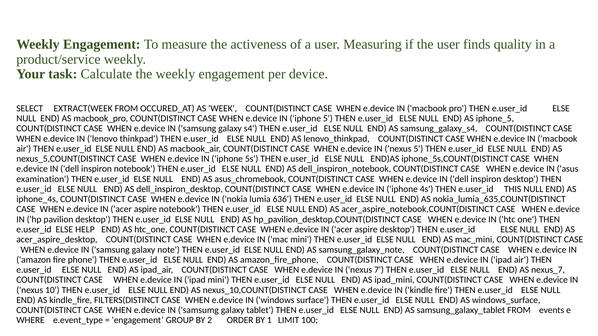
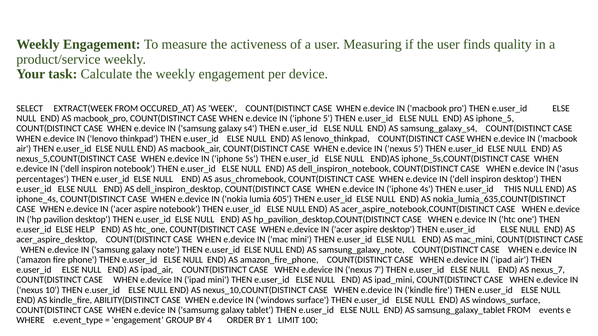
examination: examination -> percentages (43, 179)
636: 636 -> 605 (282, 199)
FILTERS(DISTINCT: FILTERS(DISTINCT -> ABILITY(DISTINCT (127, 300)
2: 2 -> 4 (210, 321)
